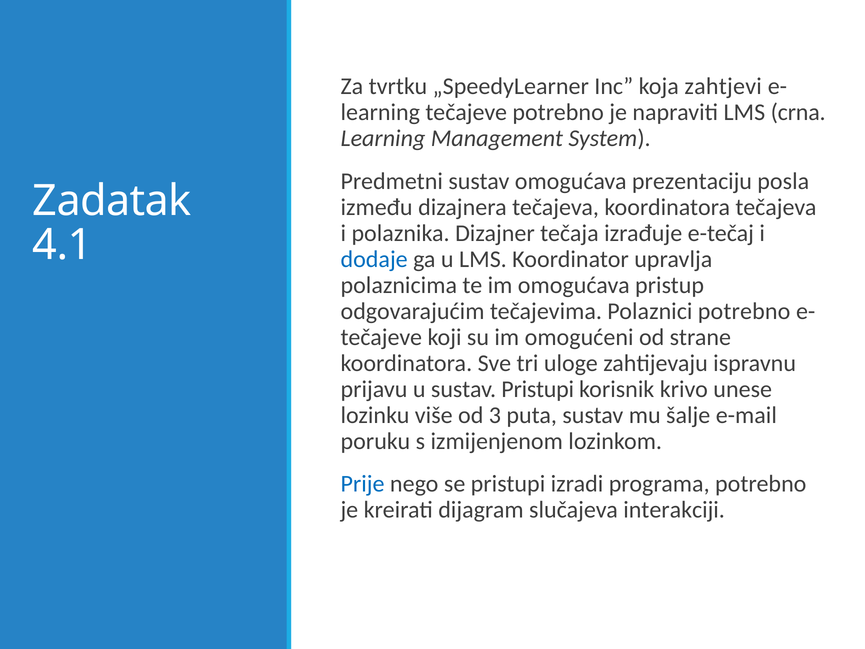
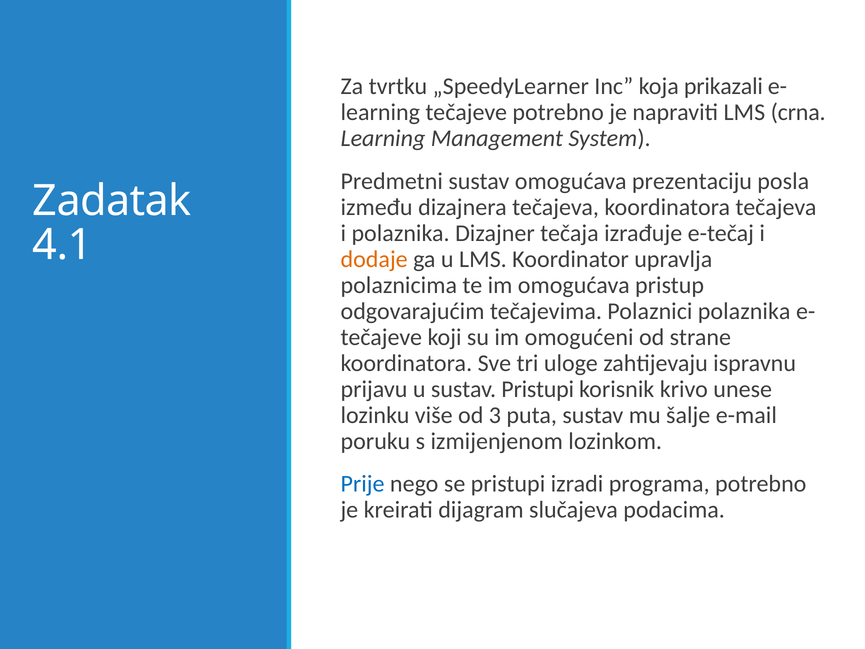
zahtjevi: zahtjevi -> prikazali (723, 86)
dodaje colour: blue -> orange (374, 259)
Polaznici potrebno: potrebno -> polaznika (744, 311)
interakciji: interakciji -> podacima (674, 510)
